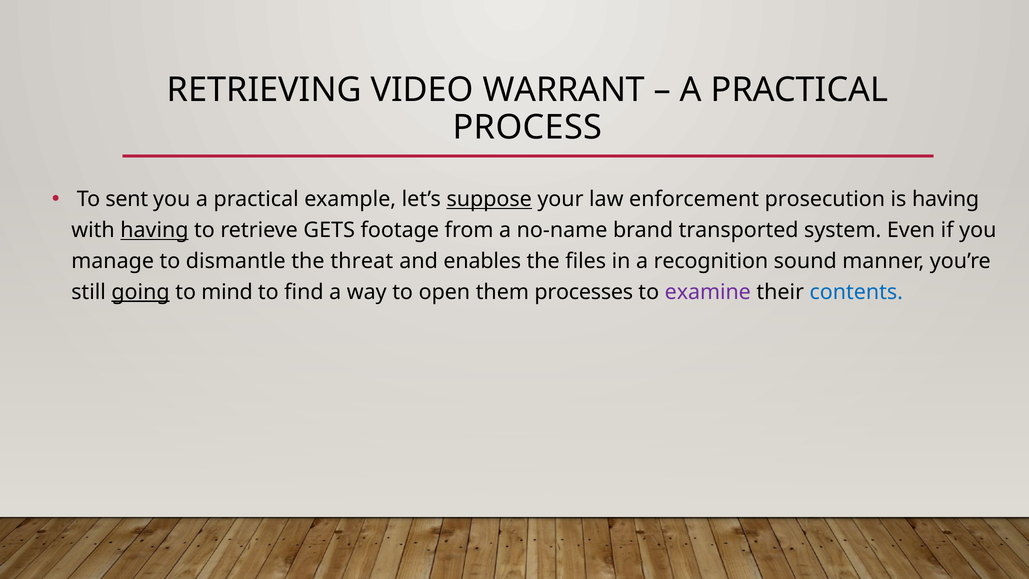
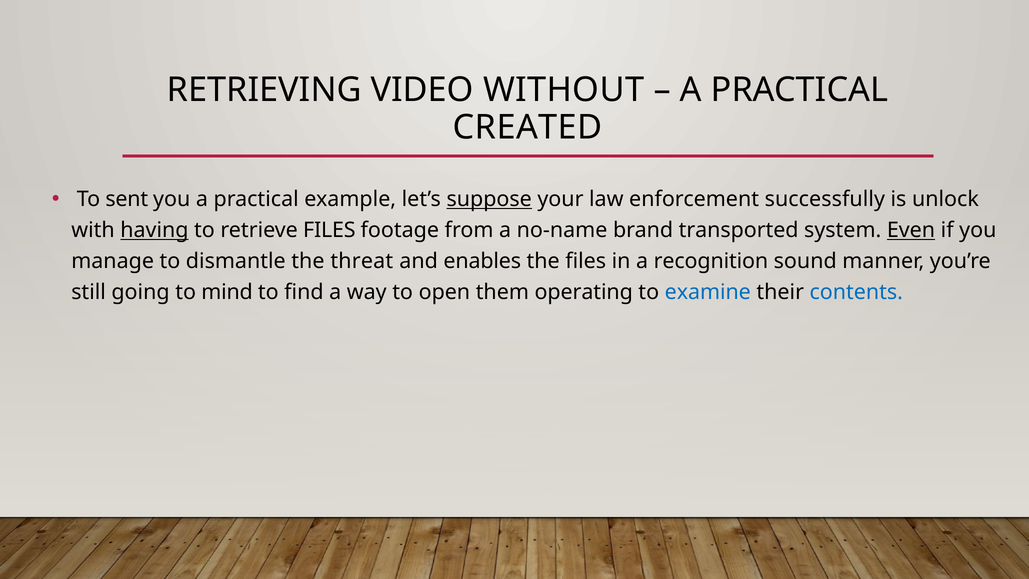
WARRANT: WARRANT -> WITHOUT (564, 90)
PROCESS: PROCESS -> CREATED (528, 127)
prosecution: prosecution -> successfully (825, 199)
is having: having -> unlock (945, 199)
retrieve GETS: GETS -> FILES (329, 230)
Even underline: none -> present (911, 230)
going underline: present -> none (141, 292)
processes: processes -> operating (584, 292)
examine colour: purple -> blue (708, 292)
